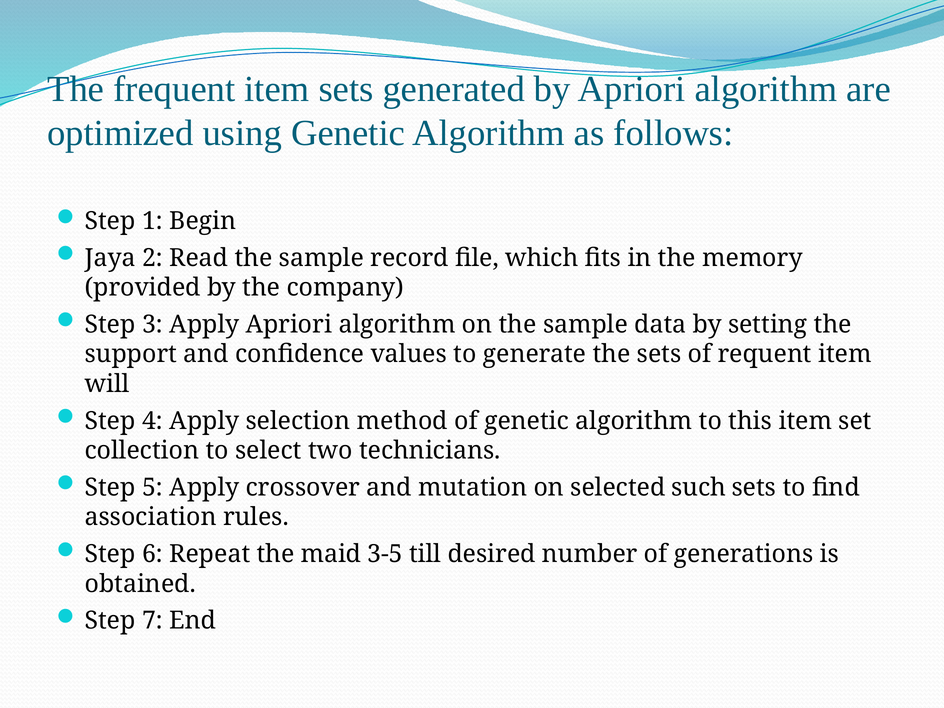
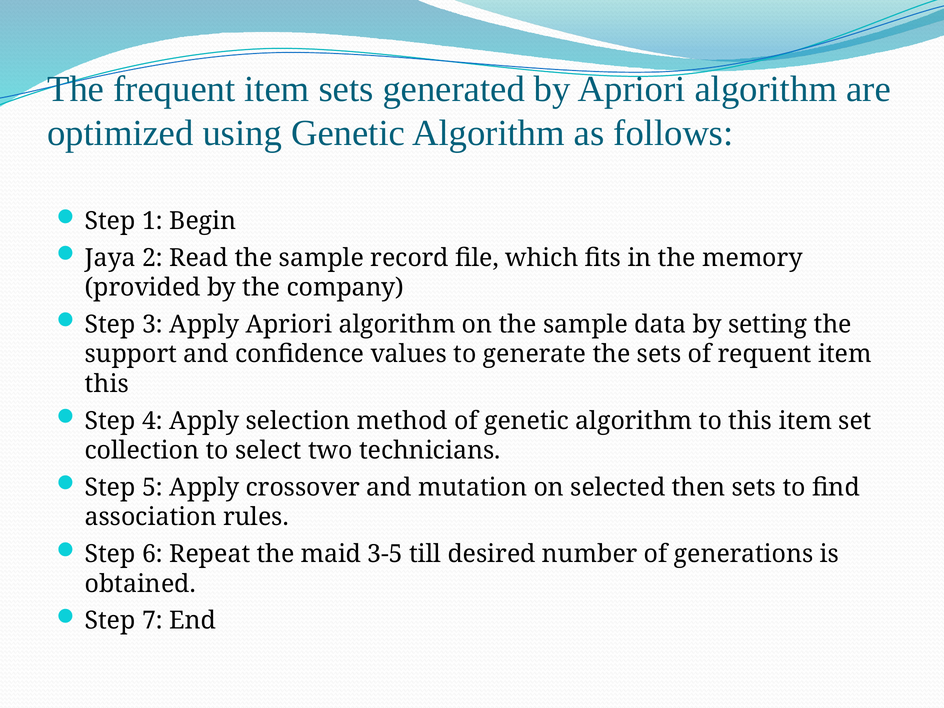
will: will -> this (107, 384)
such: such -> then (699, 487)
